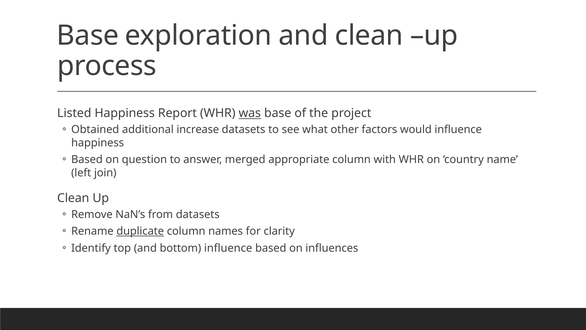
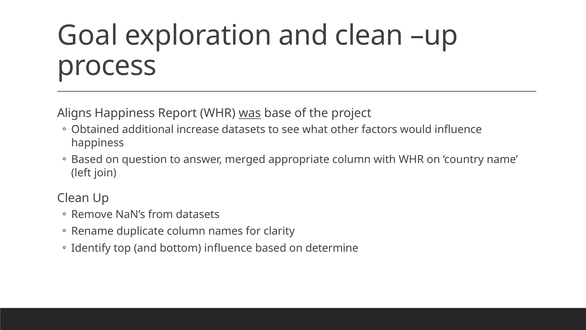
Base: Base -> Goal (88, 36)
Listed: Listed -> Aligns (74, 113)
duplicate underline: present -> none (140, 231)
influences: influences -> determine (332, 248)
